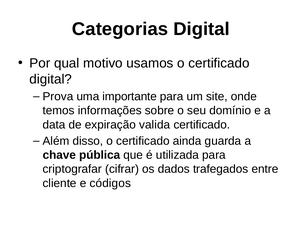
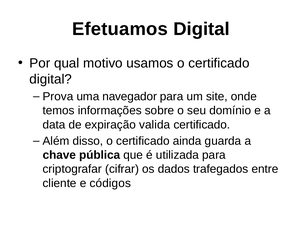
Categorias: Categorias -> Efetuamos (120, 29)
importante: importante -> navegador (130, 97)
